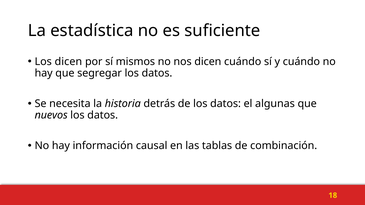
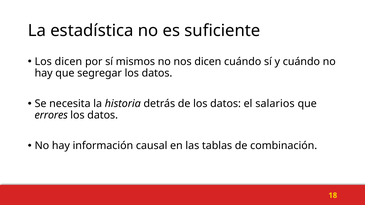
algunas: algunas -> salarios (275, 104)
nuevos: nuevos -> errores (51, 115)
